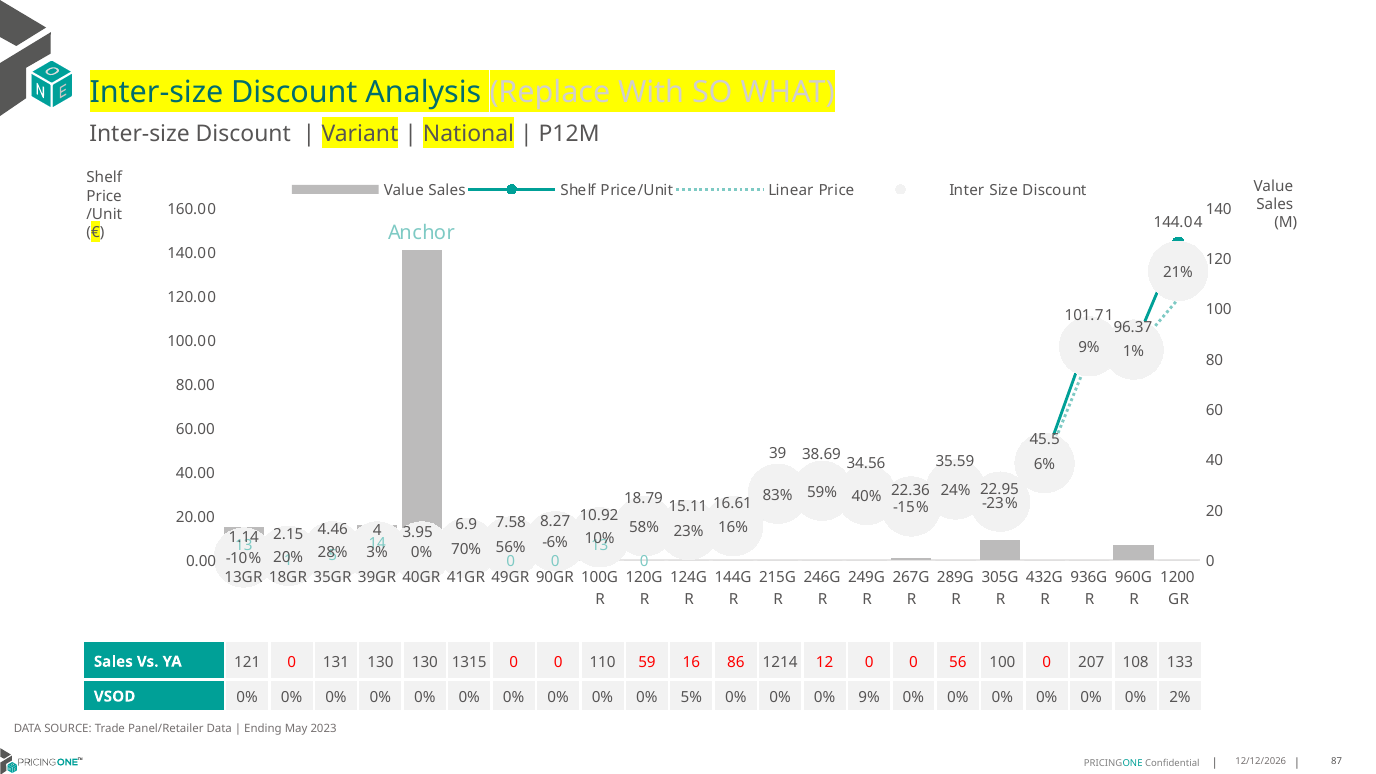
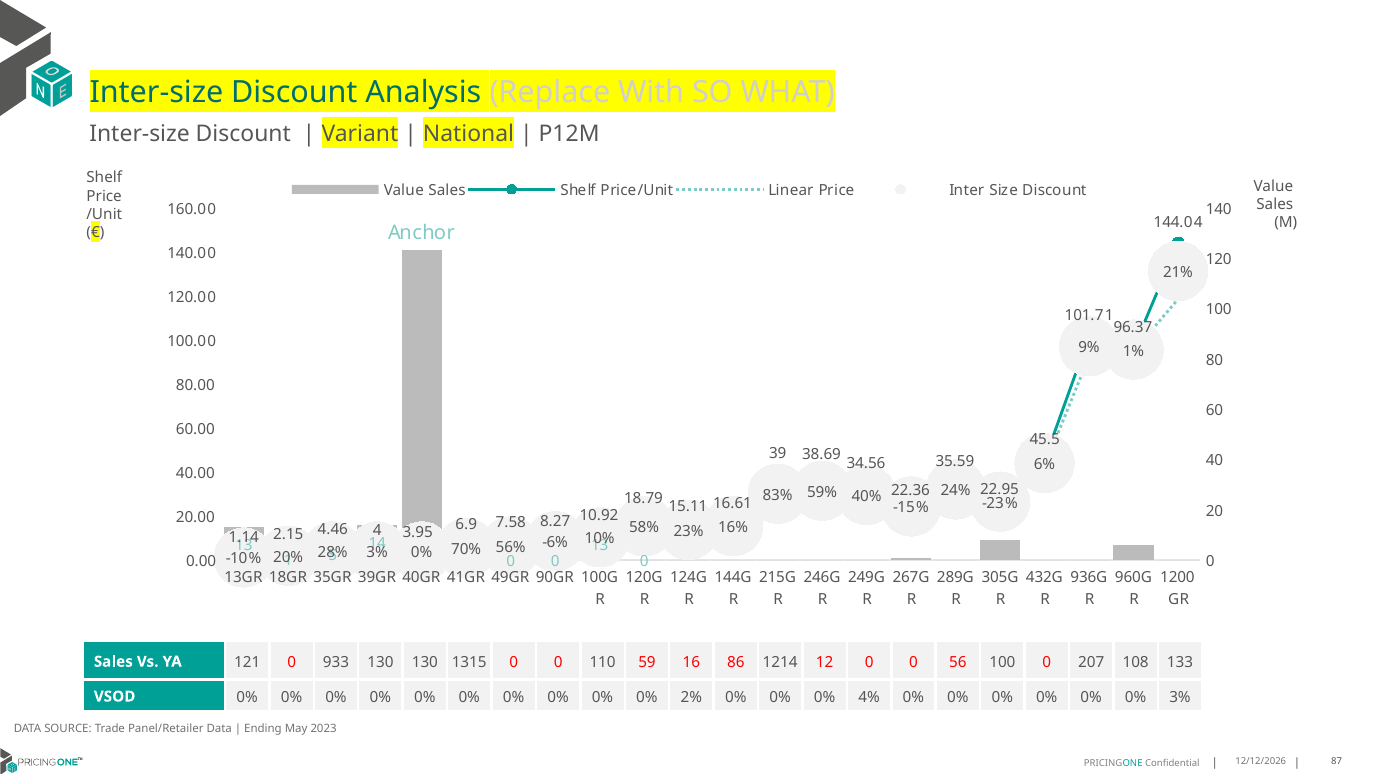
131: 131 -> 933 (336, 662)
5%: 5% -> 2% (691, 697)
0% 9%: 9% -> 4% (869, 697)
0% 2%: 2% -> 3% (1180, 697)
